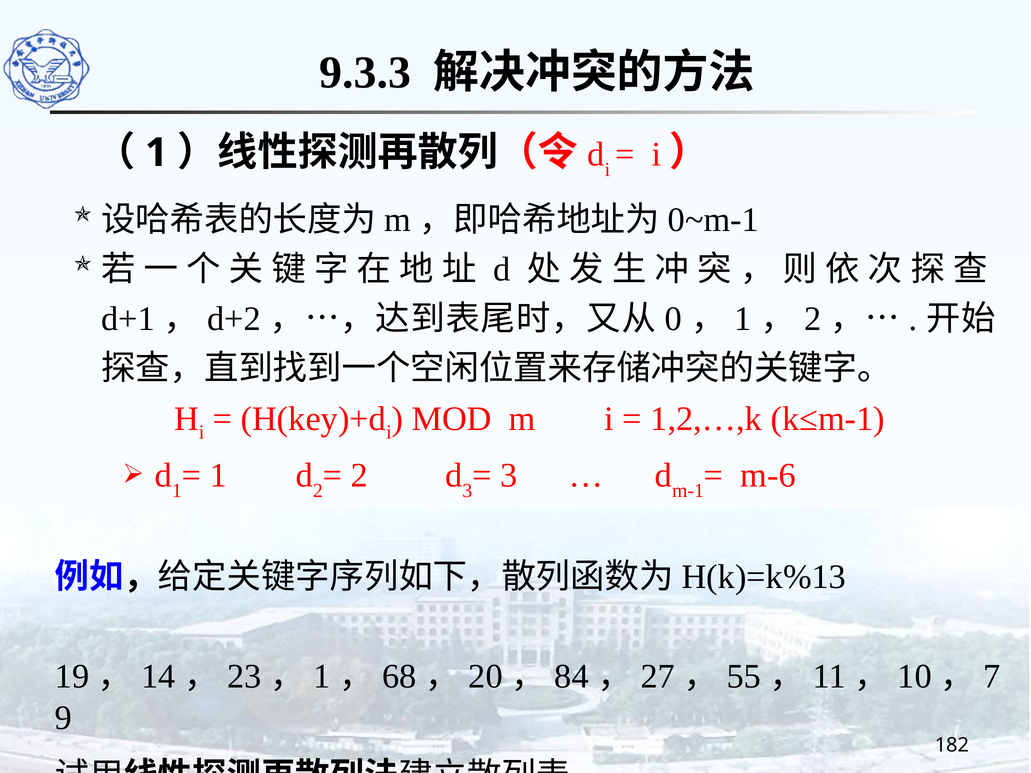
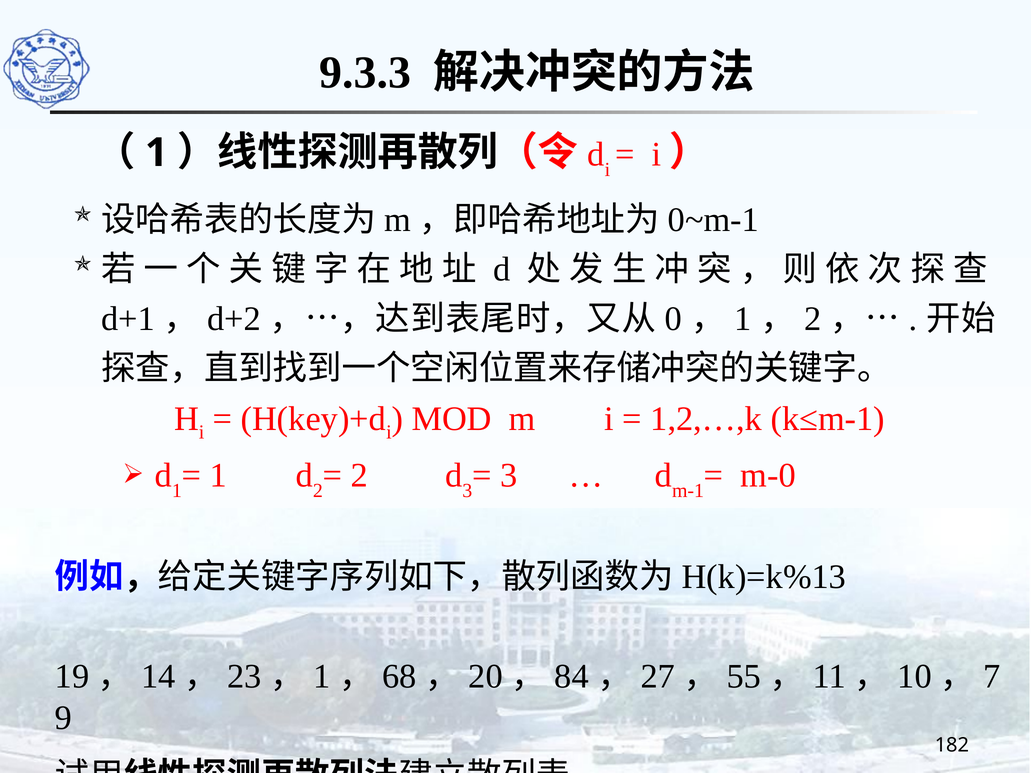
m-6: m-6 -> m-0 (768, 476)
